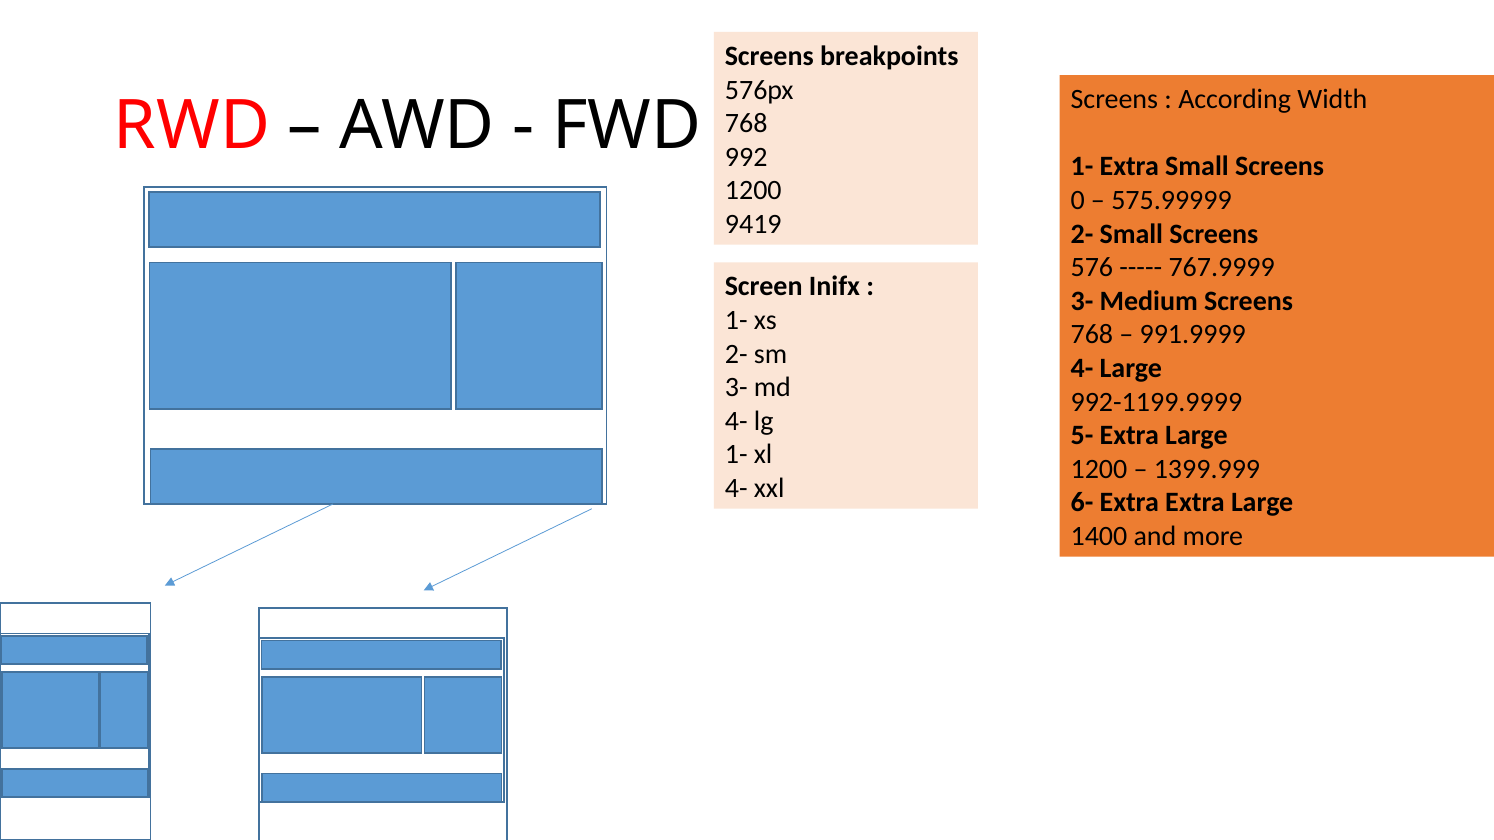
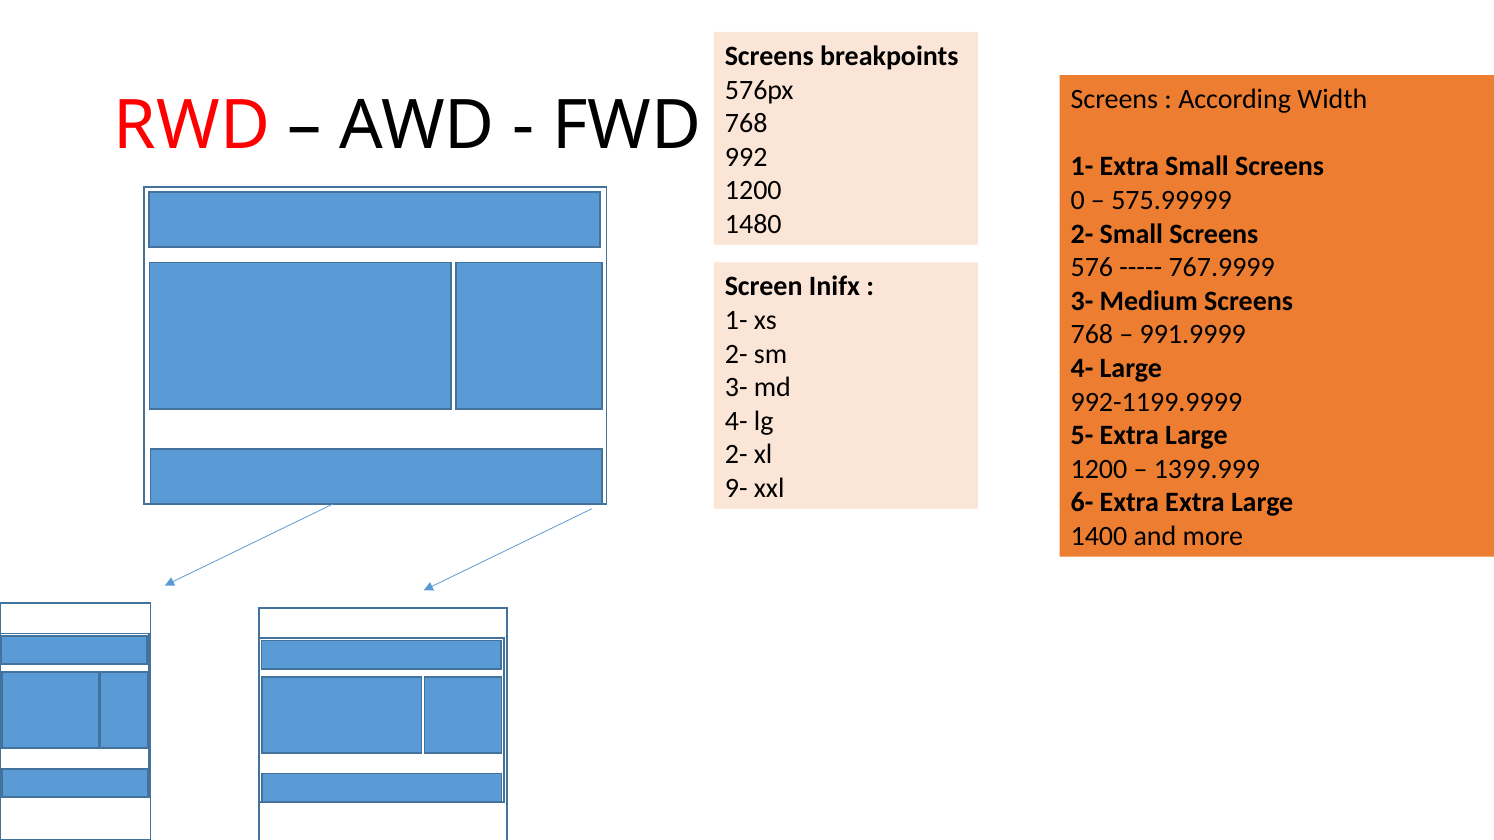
9419: 9419 -> 1480 (753, 224)
1-: 1- -> 2- (736, 455)
4-: 4- -> 9- (736, 488)
